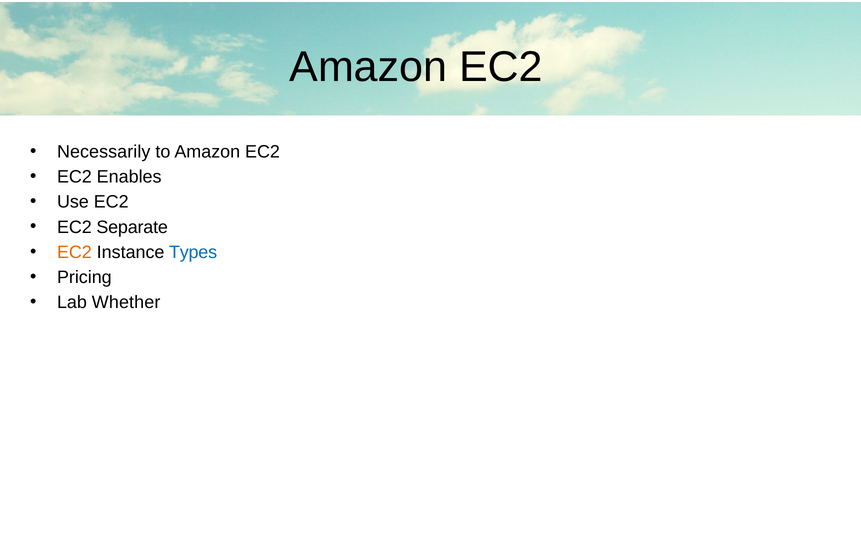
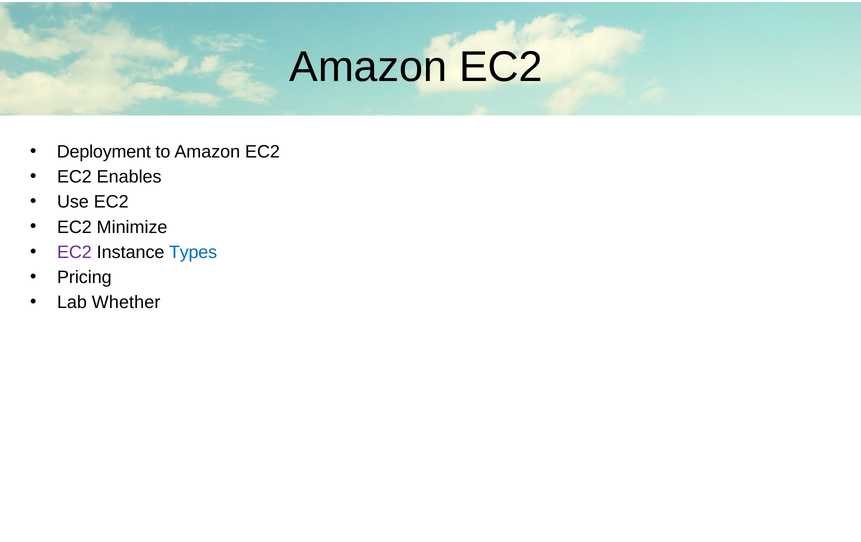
Necessarily: Necessarily -> Deployment (104, 152)
Separate: Separate -> Minimize (132, 227)
EC2 colour: orange -> purple (74, 252)
